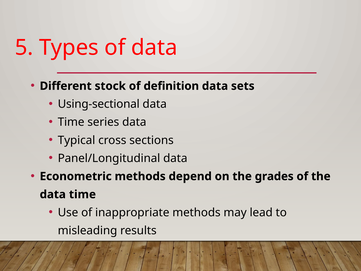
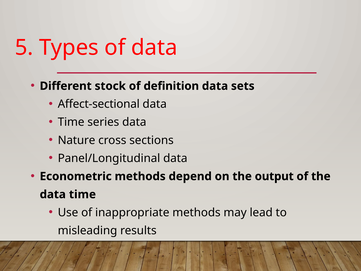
Using-sectional: Using-sectional -> Affect-sectional (99, 104)
Typical: Typical -> Nature (77, 140)
grades: grades -> output (274, 176)
